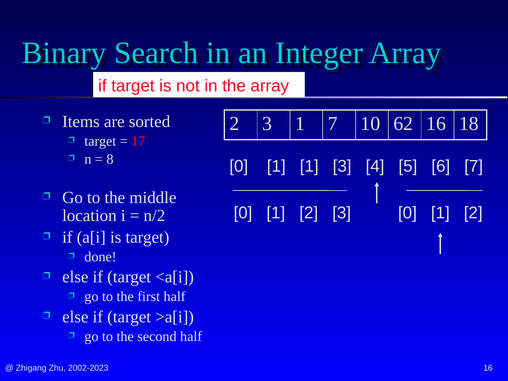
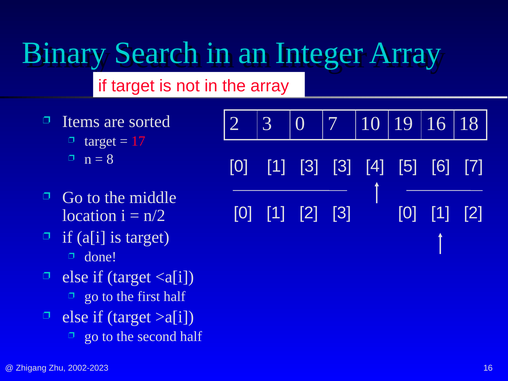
1: 1 -> 0 (300, 124)
62: 62 -> 19 (403, 124)
1 1: 1 -> 3 (309, 166)
